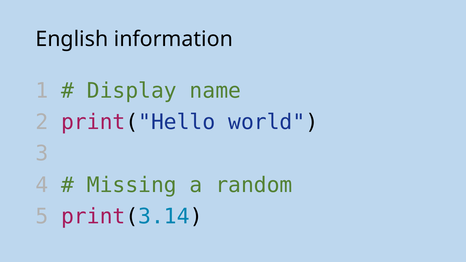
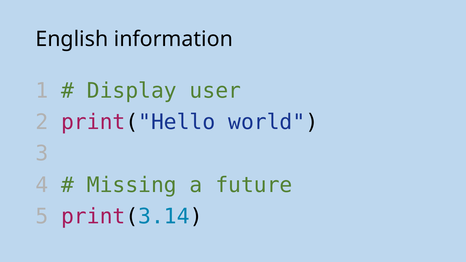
name: name -> user (215, 91)
random: random -> future (254, 185)
